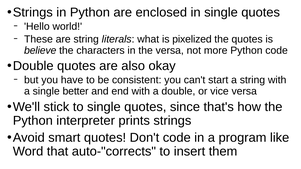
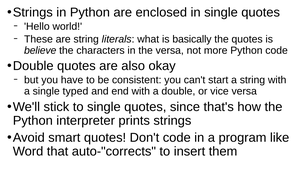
pixelized: pixelized -> basically (192, 39)
better: better -> typed (75, 91)
